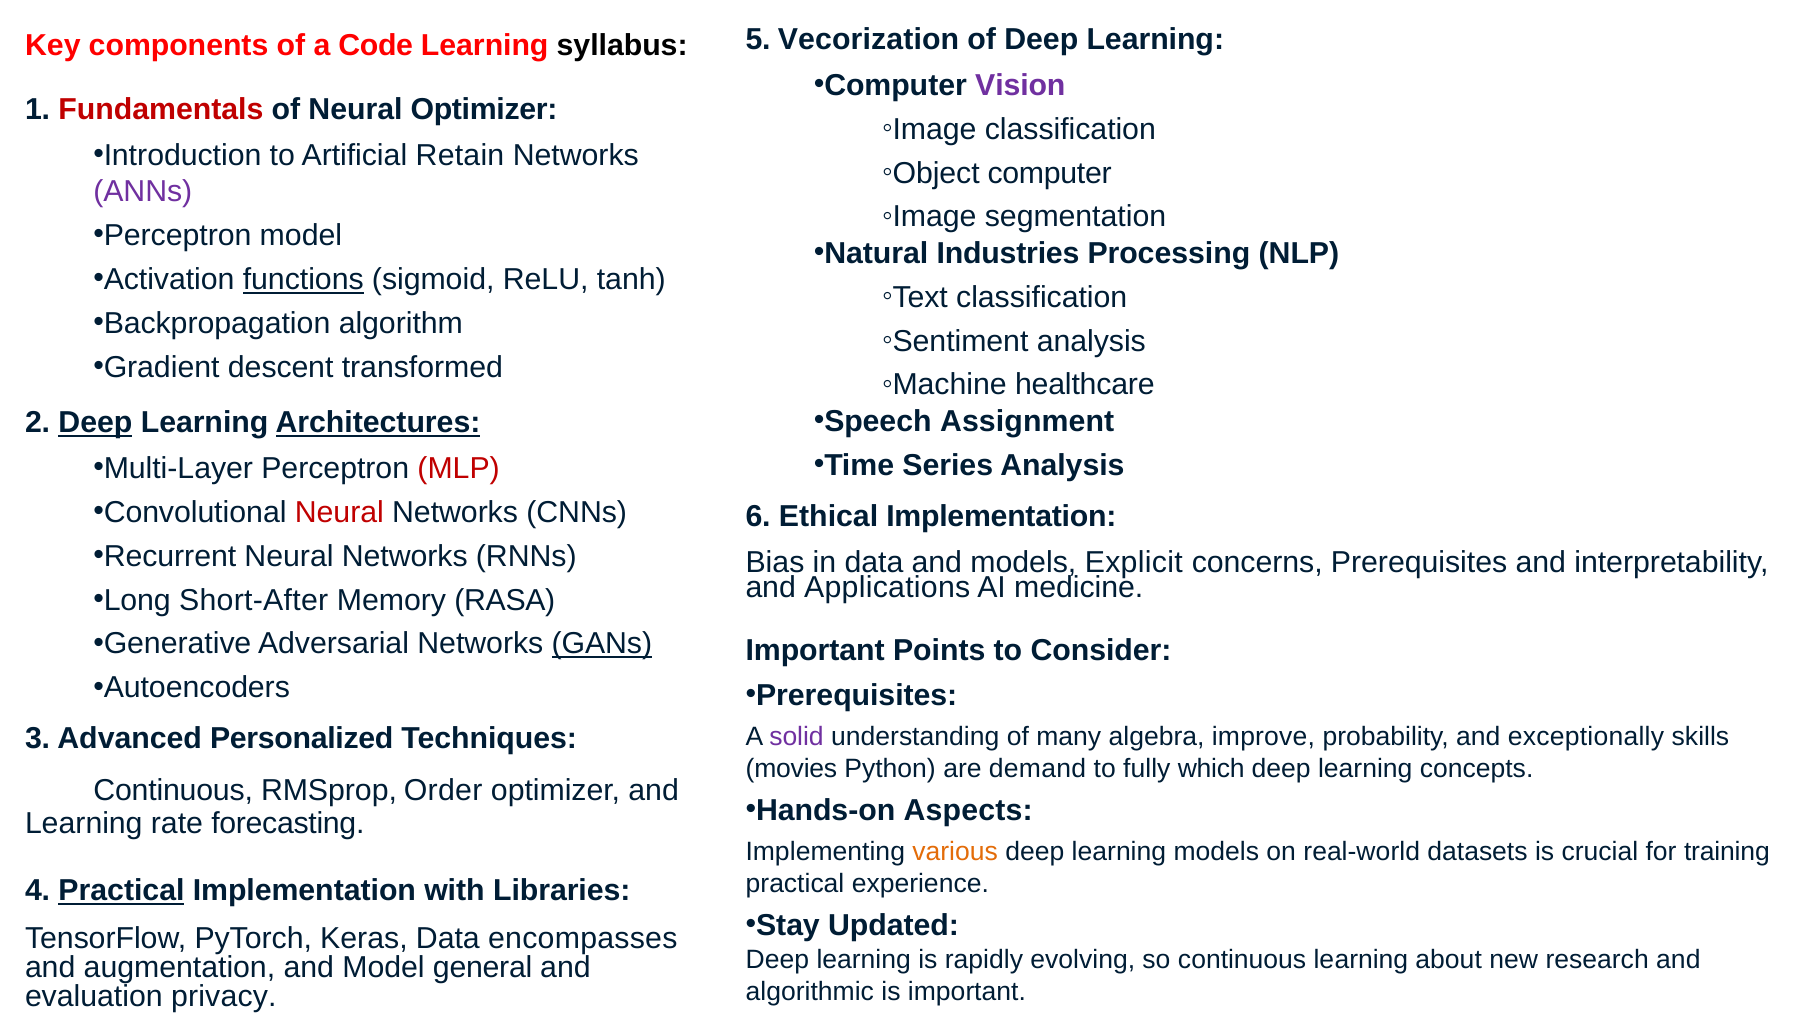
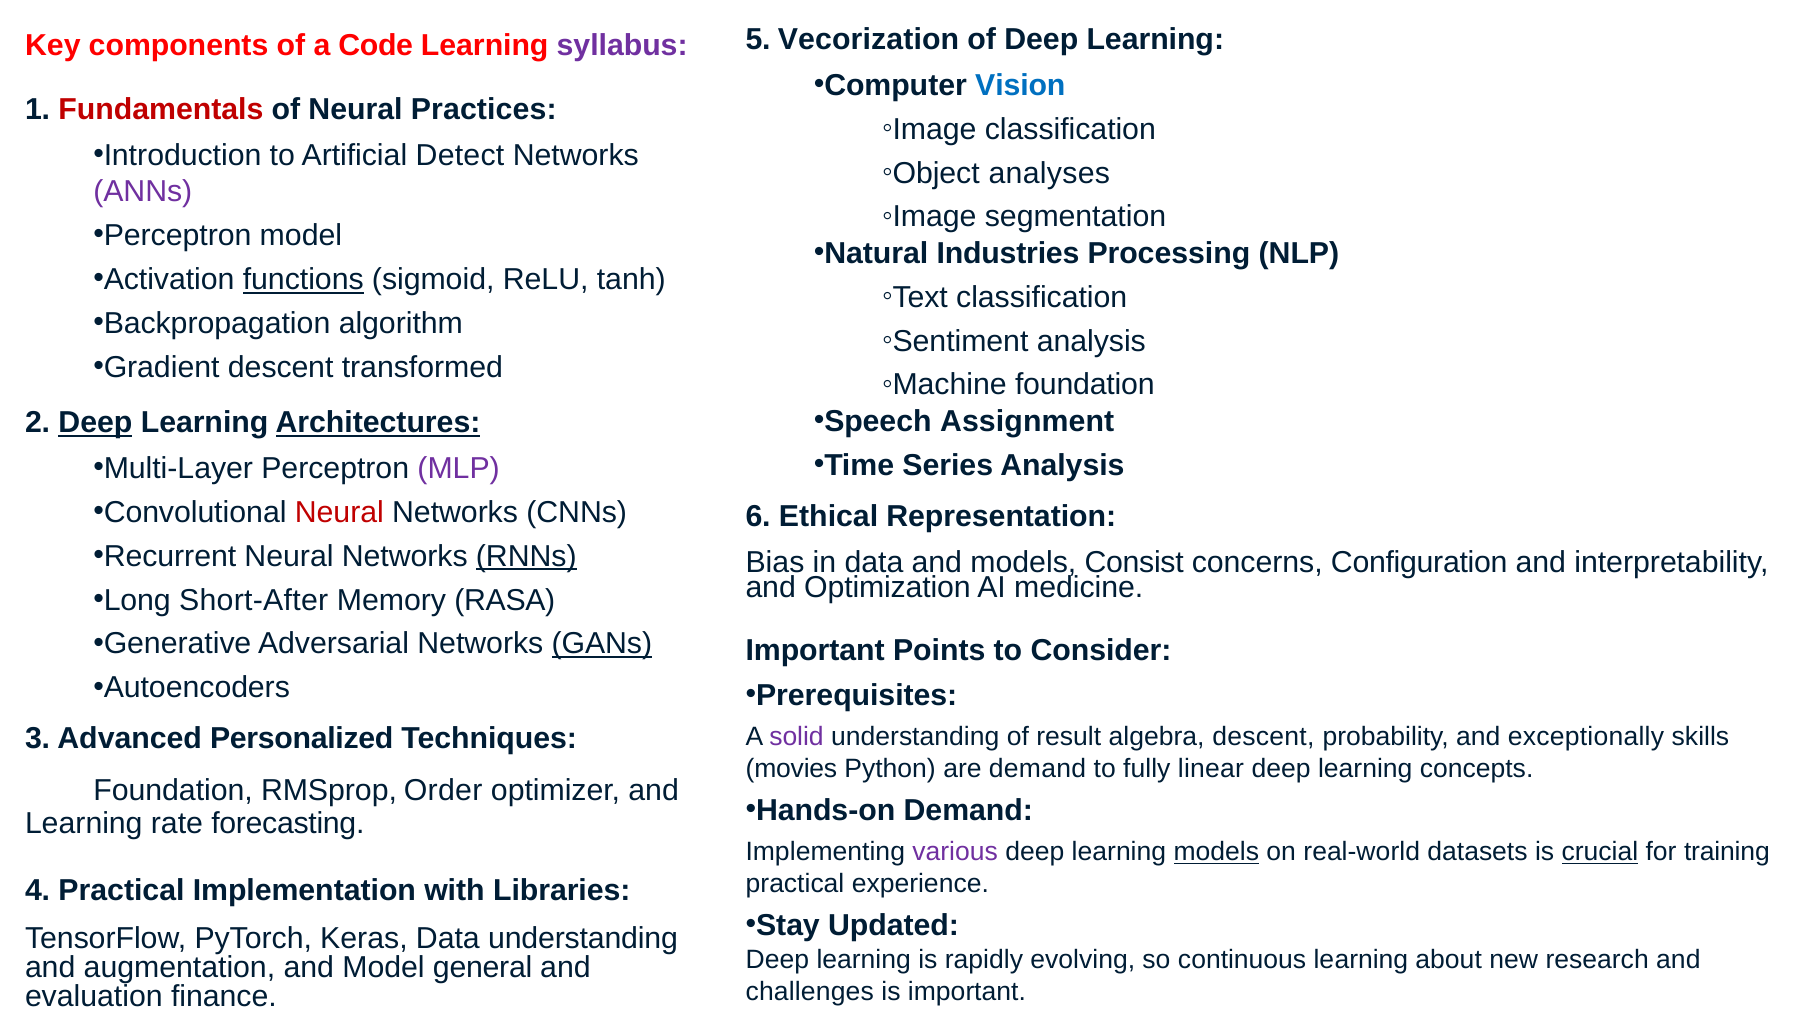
syllabus colour: black -> purple (622, 45)
Vision colour: purple -> blue (1020, 85)
Neural Optimizer: Optimizer -> Practices (484, 110)
Retain: Retain -> Detect (460, 156)
computer: computer -> analyses (1049, 173)
healthcare: healthcare -> foundation (1085, 385)
MLP colour: red -> purple (459, 469)
Ethical Implementation: Implementation -> Representation (1001, 517)
RNNs underline: none -> present (526, 557)
Explicit: Explicit -> Consist (1134, 562)
concerns Prerequisites: Prerequisites -> Configuration (1419, 562)
Applications: Applications -> Optimization (887, 588)
many: many -> result (1069, 737)
algebra improve: improve -> descent (1263, 737)
which: which -> linear (1211, 769)
Continuous: Continuous -> Foundation (173, 791)
Hands-on Aspects: Aspects -> Demand (968, 811)
various colour: orange -> purple (955, 853)
models underline: none -> present (1216, 853)
crucial underline: none -> present (1600, 853)
Practical underline: present -> none (121, 891)
Data encompasses: encompasses -> understanding (583, 939)
algorithmic: algorithmic -> challenges (810, 992)
privacy: privacy -> finance (224, 998)
